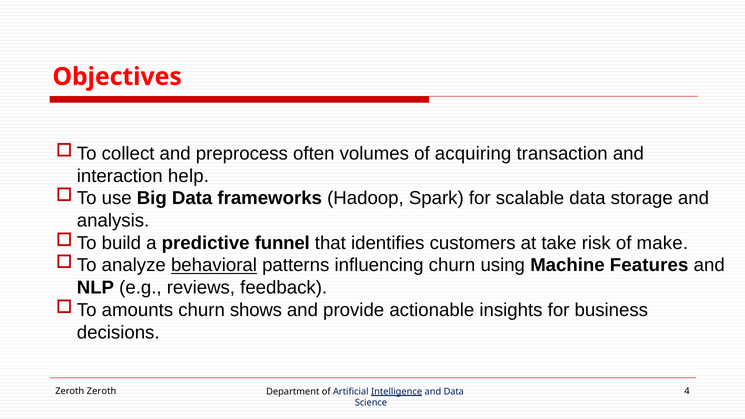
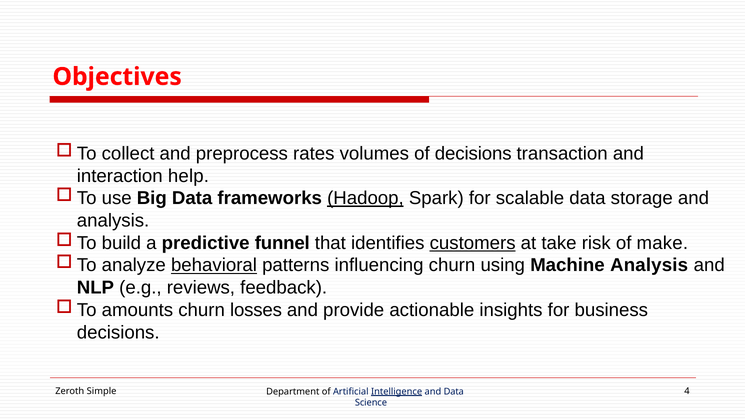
often: often -> rates (314, 154)
of acquiring: acquiring -> decisions (473, 154)
Hadoop underline: none -> present (365, 198)
customers underline: none -> present (473, 243)
Machine Features: Features -> Analysis (649, 265)
shows: shows -> losses (256, 310)
Zeroth Zeroth: Zeroth -> Simple (102, 391)
